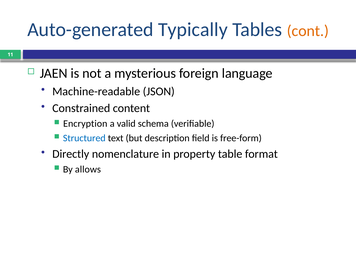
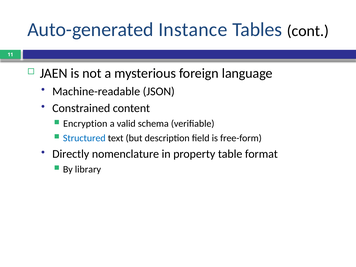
Typically: Typically -> Instance (193, 30)
cont colour: orange -> black (308, 31)
allows: allows -> library (88, 169)
